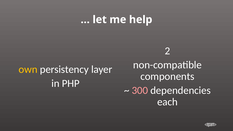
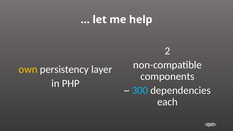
300 colour: pink -> light blue (140, 90)
